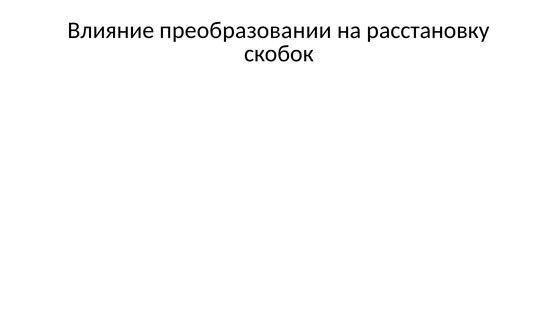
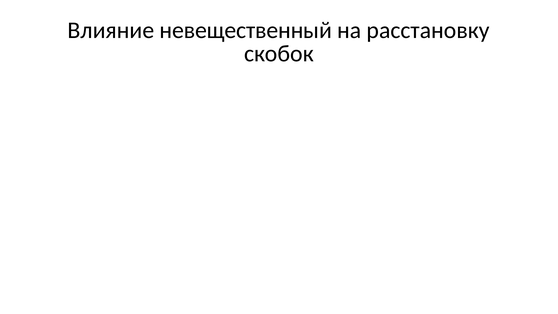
преобразовании: преобразовании -> невещественный (246, 30)
